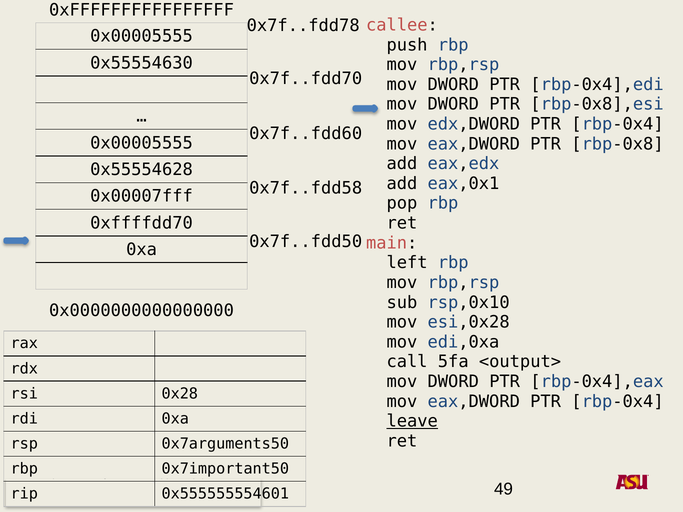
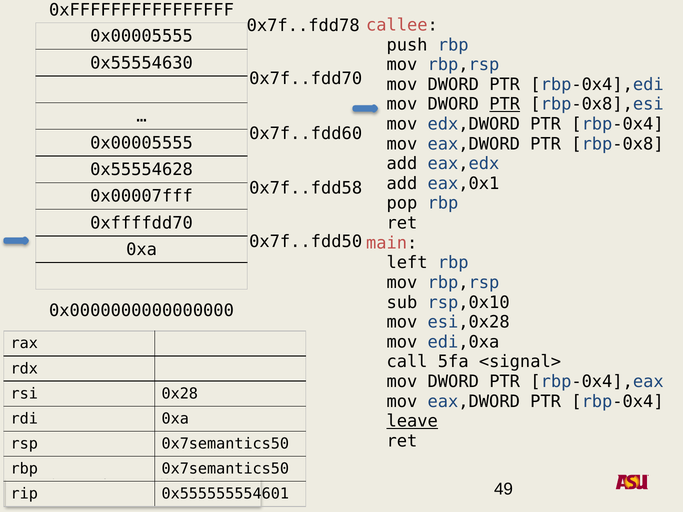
PTR underline: none -> present (505, 104)
<output>: <output> -> <signal> (520, 362)
rsp 0x7arguments50: 0x7arguments50 -> 0x7semantics50 (225, 444)
rbp 0x7important50: 0x7important50 -> 0x7semantics50 (225, 469)
